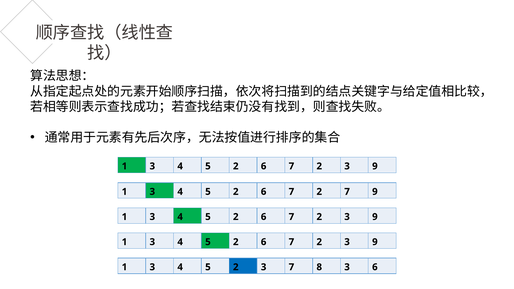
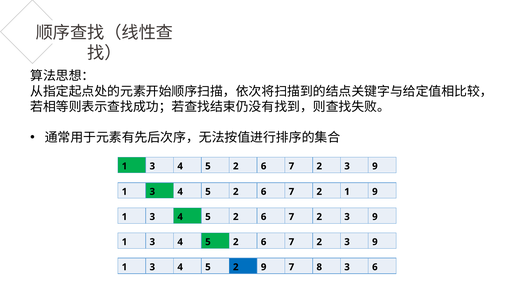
2 7: 7 -> 1 (347, 192)
5 2 3: 3 -> 9 (264, 267)
